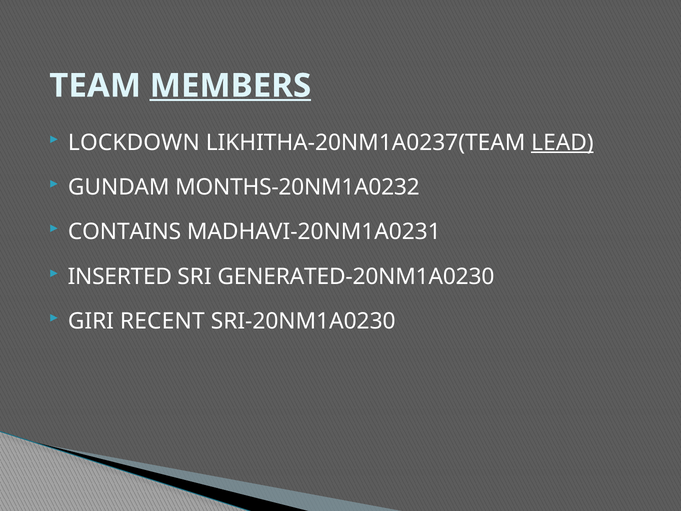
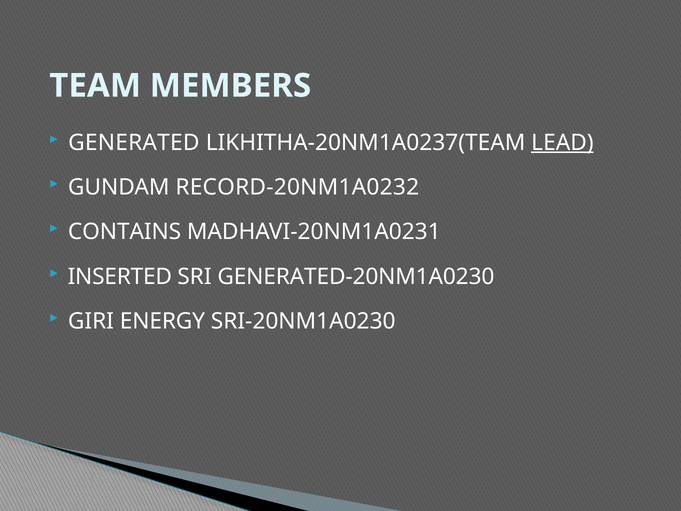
MEMBERS underline: present -> none (230, 86)
LOCKDOWN: LOCKDOWN -> GENERATED (134, 143)
MONTHS-20NM1A0232: MONTHS-20NM1A0232 -> RECORD-20NM1A0232 (297, 187)
RECENT: RECENT -> ENERGY (162, 321)
